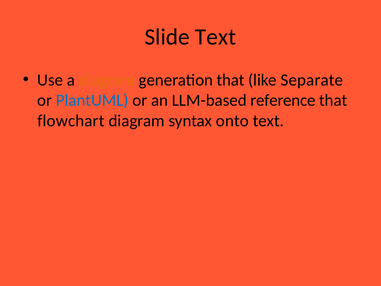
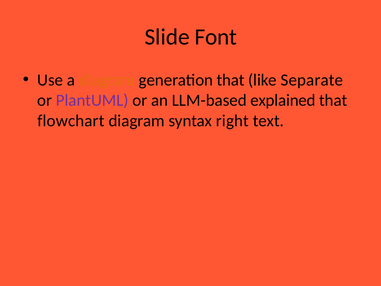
Slide Text: Text -> Font (216, 37)
PlantUML colour: blue -> purple (92, 100)
reference: reference -> explained (283, 100)
onto: onto -> right (232, 121)
